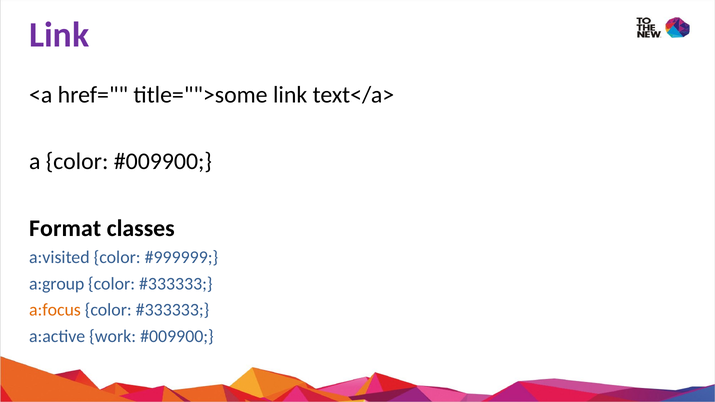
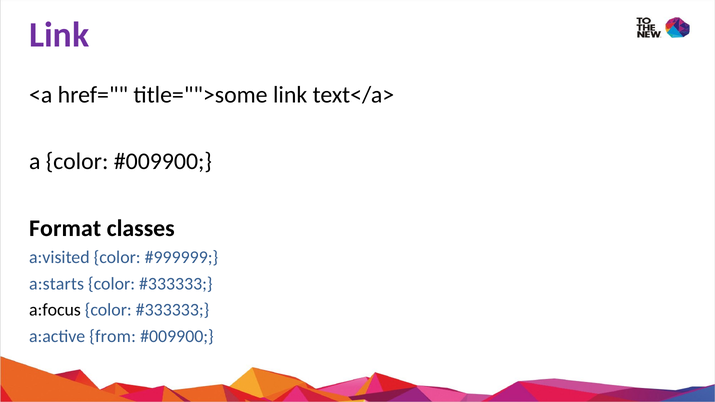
a:group: a:group -> a:starts (57, 284)
a:focus colour: orange -> black (55, 310)
work: work -> from (113, 336)
